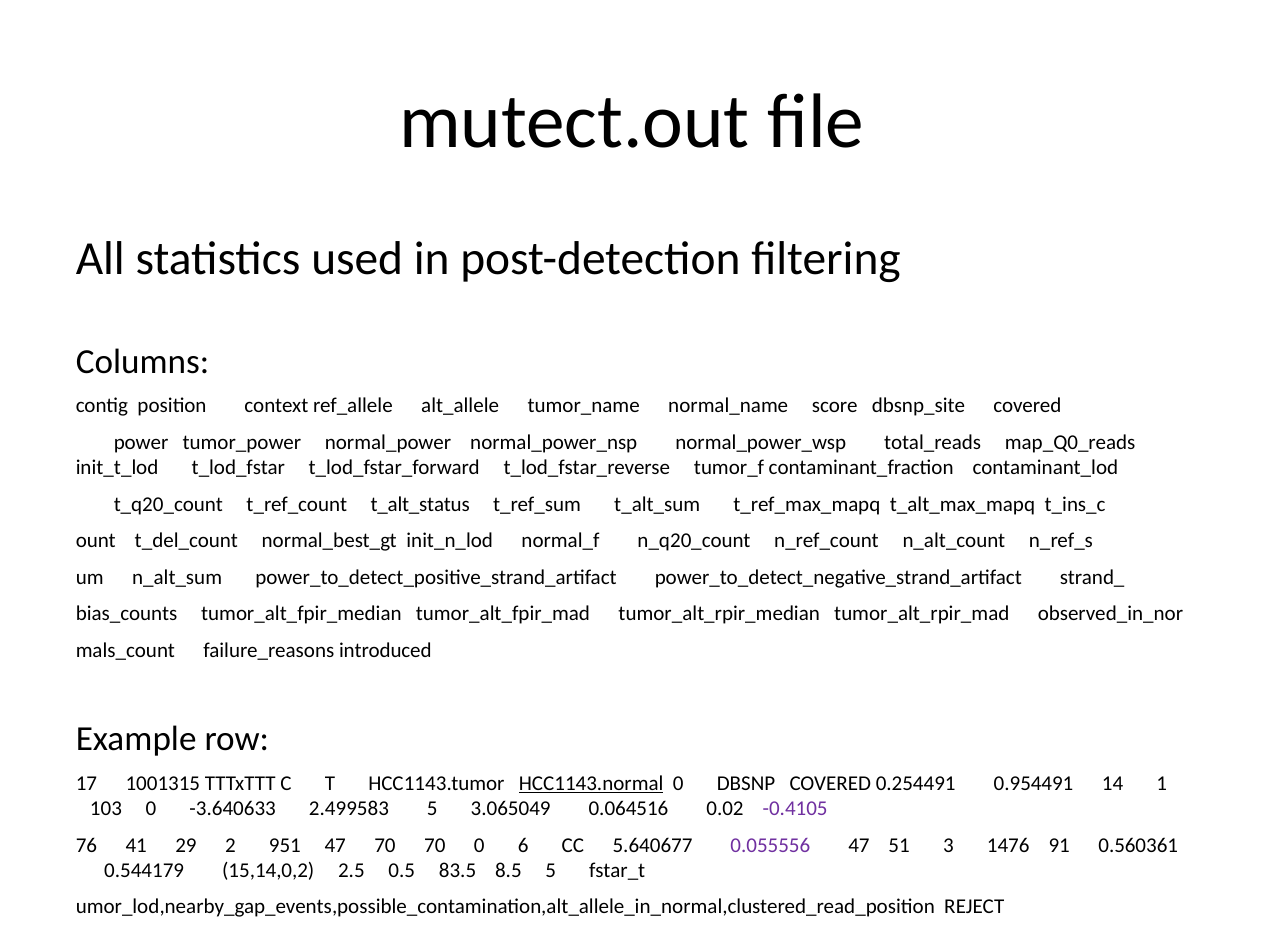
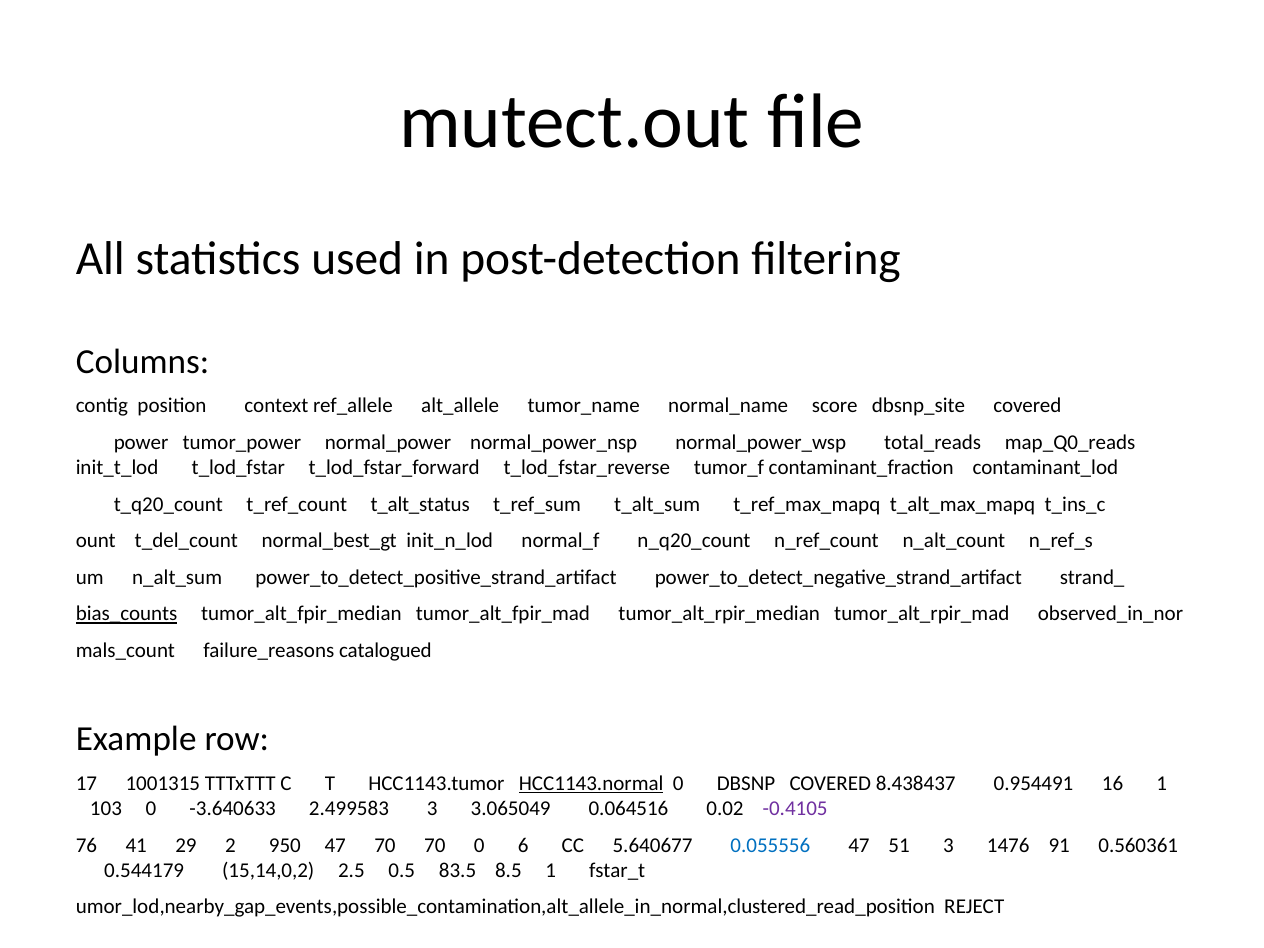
bias_counts underline: none -> present (127, 614)
introduced: introduced -> catalogued (385, 650)
0.254491: 0.254491 -> 8.438437 (916, 783)
14: 14 -> 16 (1113, 783)
2.499583 5: 5 -> 3 (432, 809)
951: 951 -> 950 (285, 845)
0.055556 colour: purple -> blue (770, 845)
8.5 5: 5 -> 1 (551, 870)
